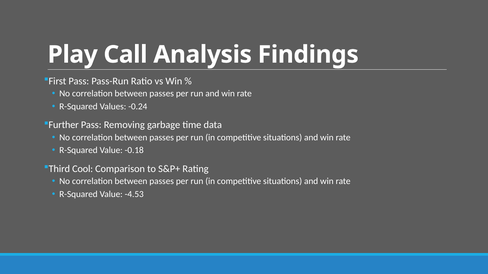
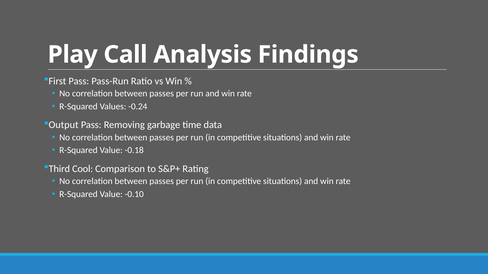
Further: Further -> Output (64, 125)
-4.53: -4.53 -> -0.10 (134, 195)
